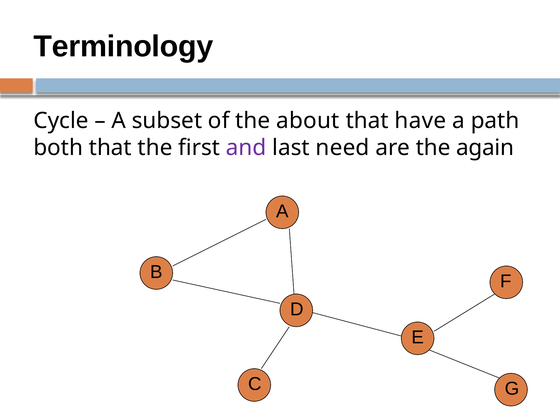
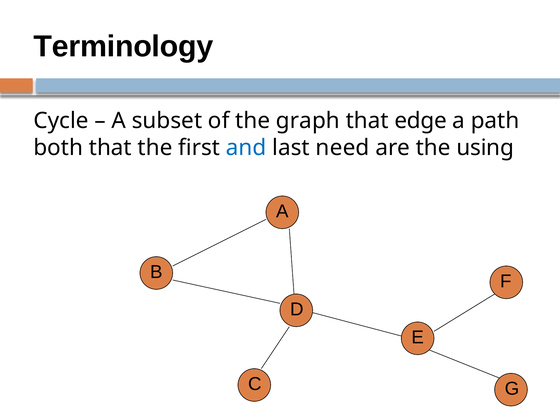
about: about -> graph (308, 121)
have: have -> edge (421, 121)
and colour: purple -> blue (246, 148)
again: again -> using (485, 148)
